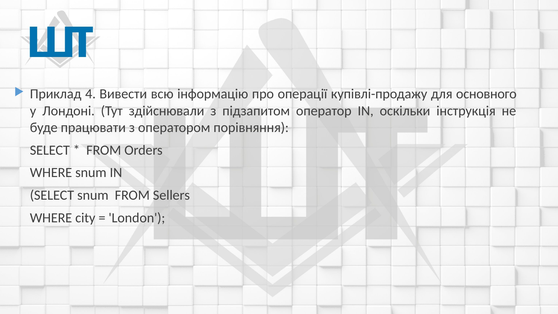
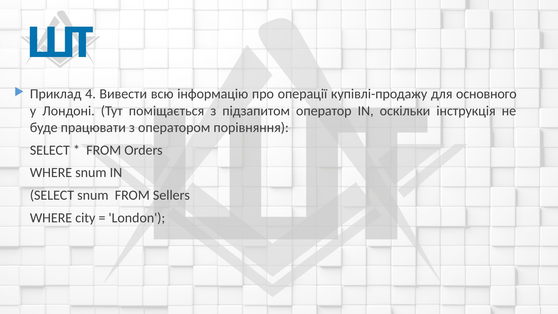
здійснювали: здійснювали -> поміщається (167, 111)
